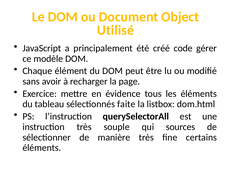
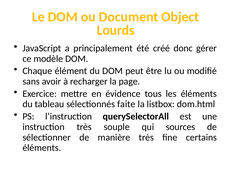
Utilisé: Utilisé -> Lourds (116, 30)
code: code -> donc (183, 48)
